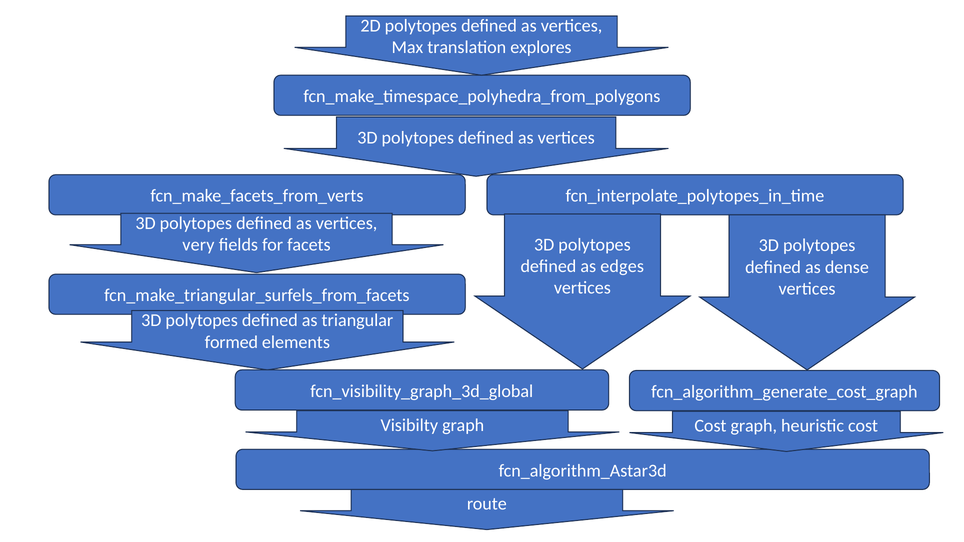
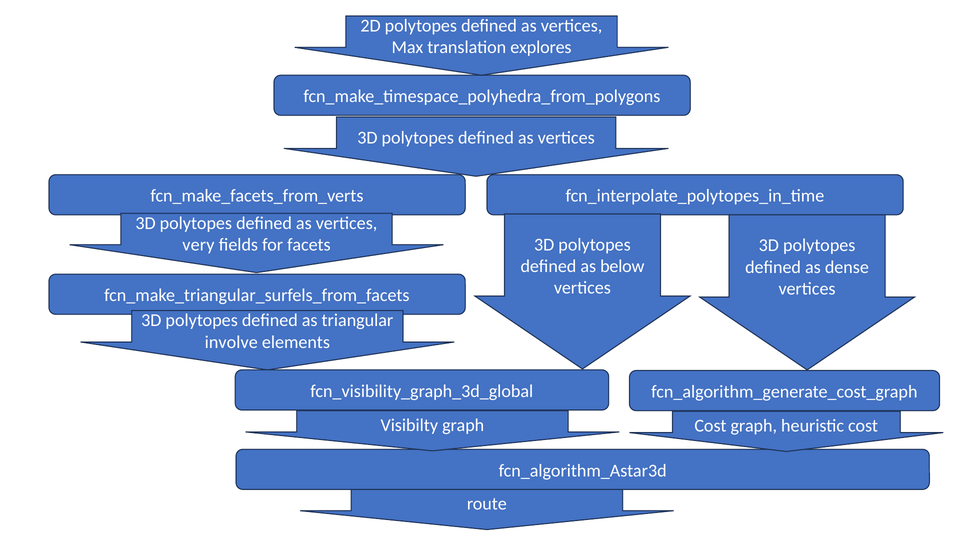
edges: edges -> below (622, 266)
formed: formed -> involve (231, 342)
